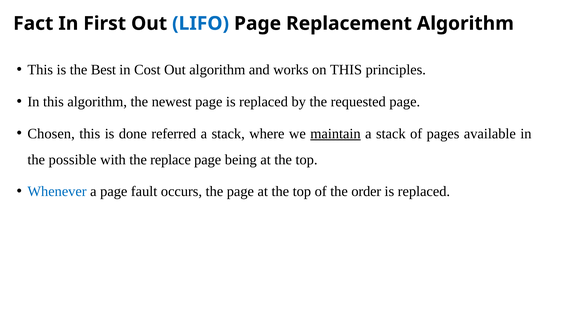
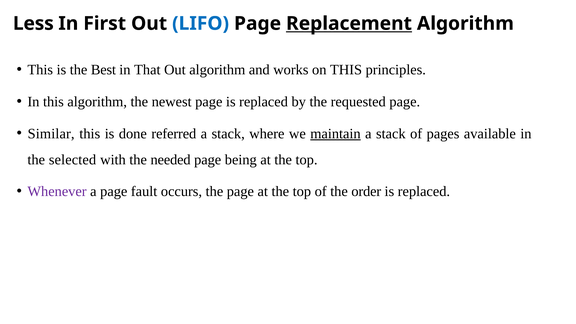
Fact: Fact -> Less (33, 23)
Replacement underline: none -> present (349, 23)
Cost: Cost -> That (147, 70)
Chosen: Chosen -> Similar (51, 134)
possible: possible -> selected (73, 160)
replace: replace -> needed (171, 160)
Whenever colour: blue -> purple (57, 192)
